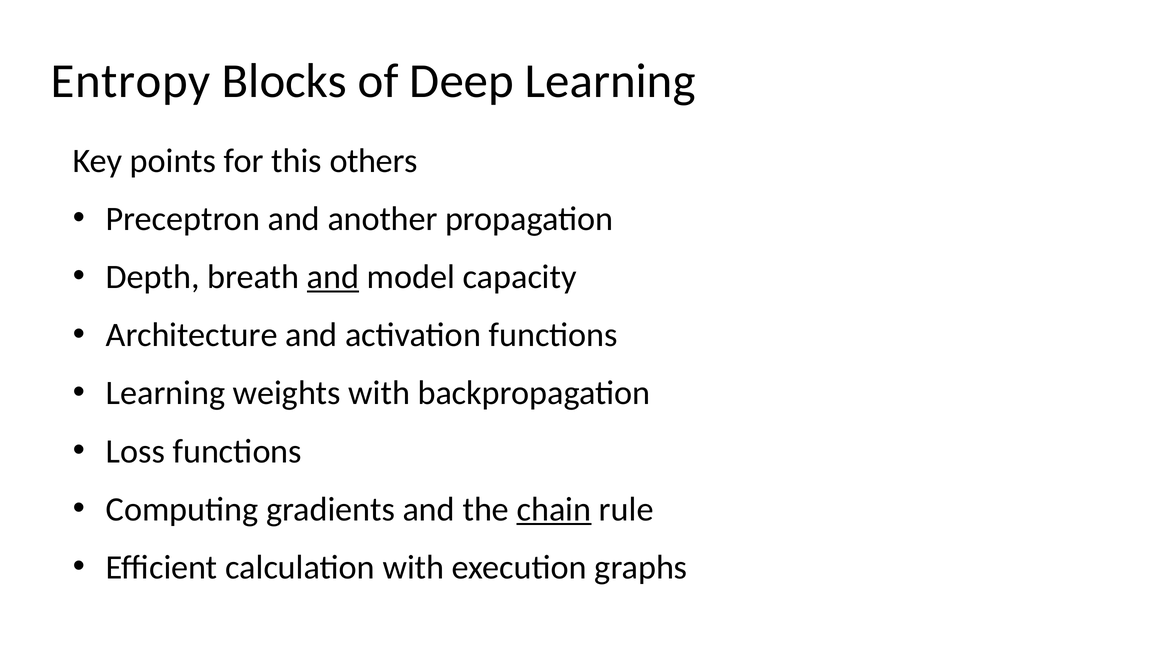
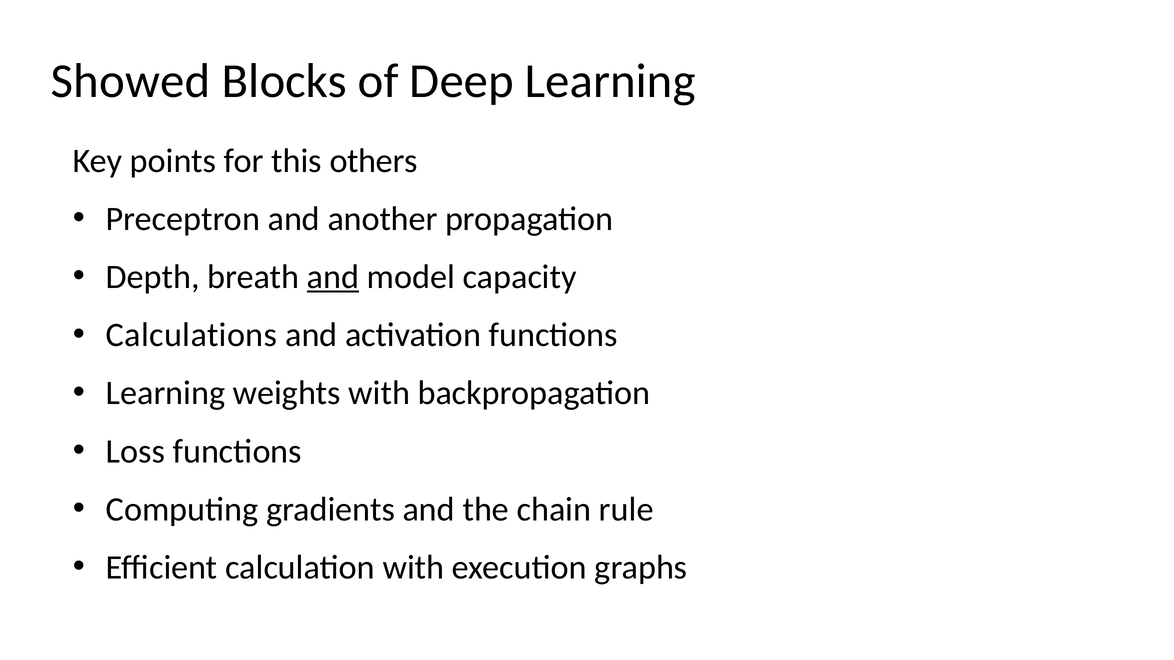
Entropy: Entropy -> Showed (131, 81)
Architecture: Architecture -> Calculations (192, 335)
chain underline: present -> none (554, 510)
